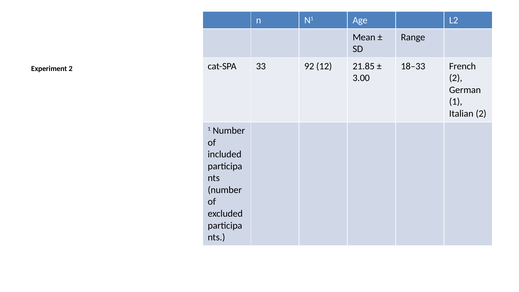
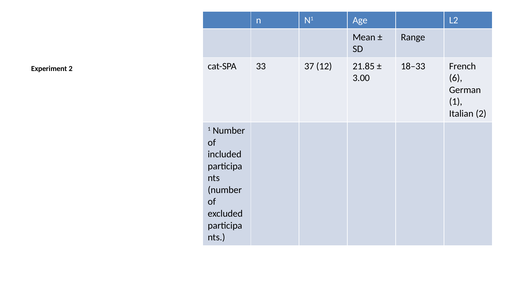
92: 92 -> 37 (309, 66)
2: 2 -> 6 (456, 78)
